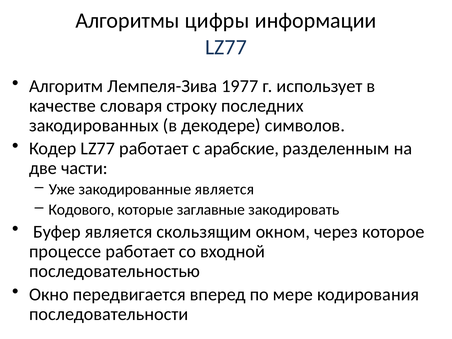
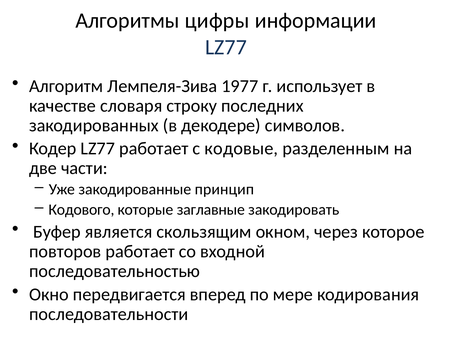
арабские: арабские -> кодовые (241, 149)
закодированные является: является -> принцип (224, 189)
процессе: процессе -> повторов (65, 251)
